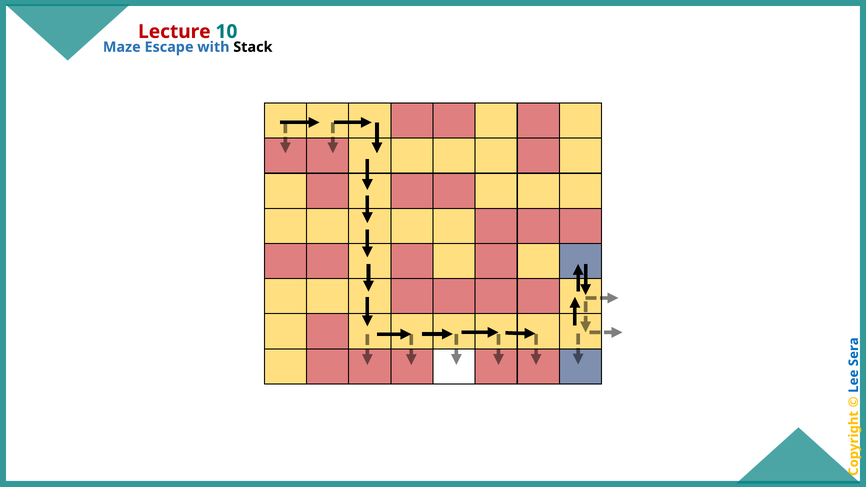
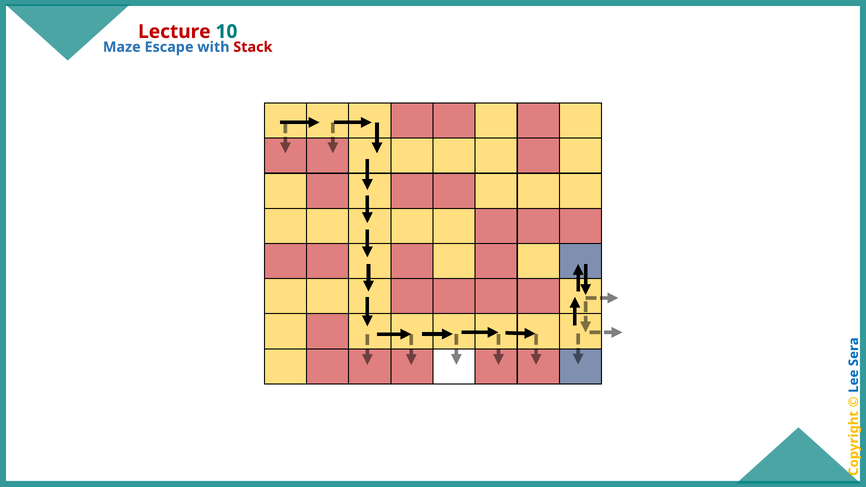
Stack colour: black -> red (253, 47)
